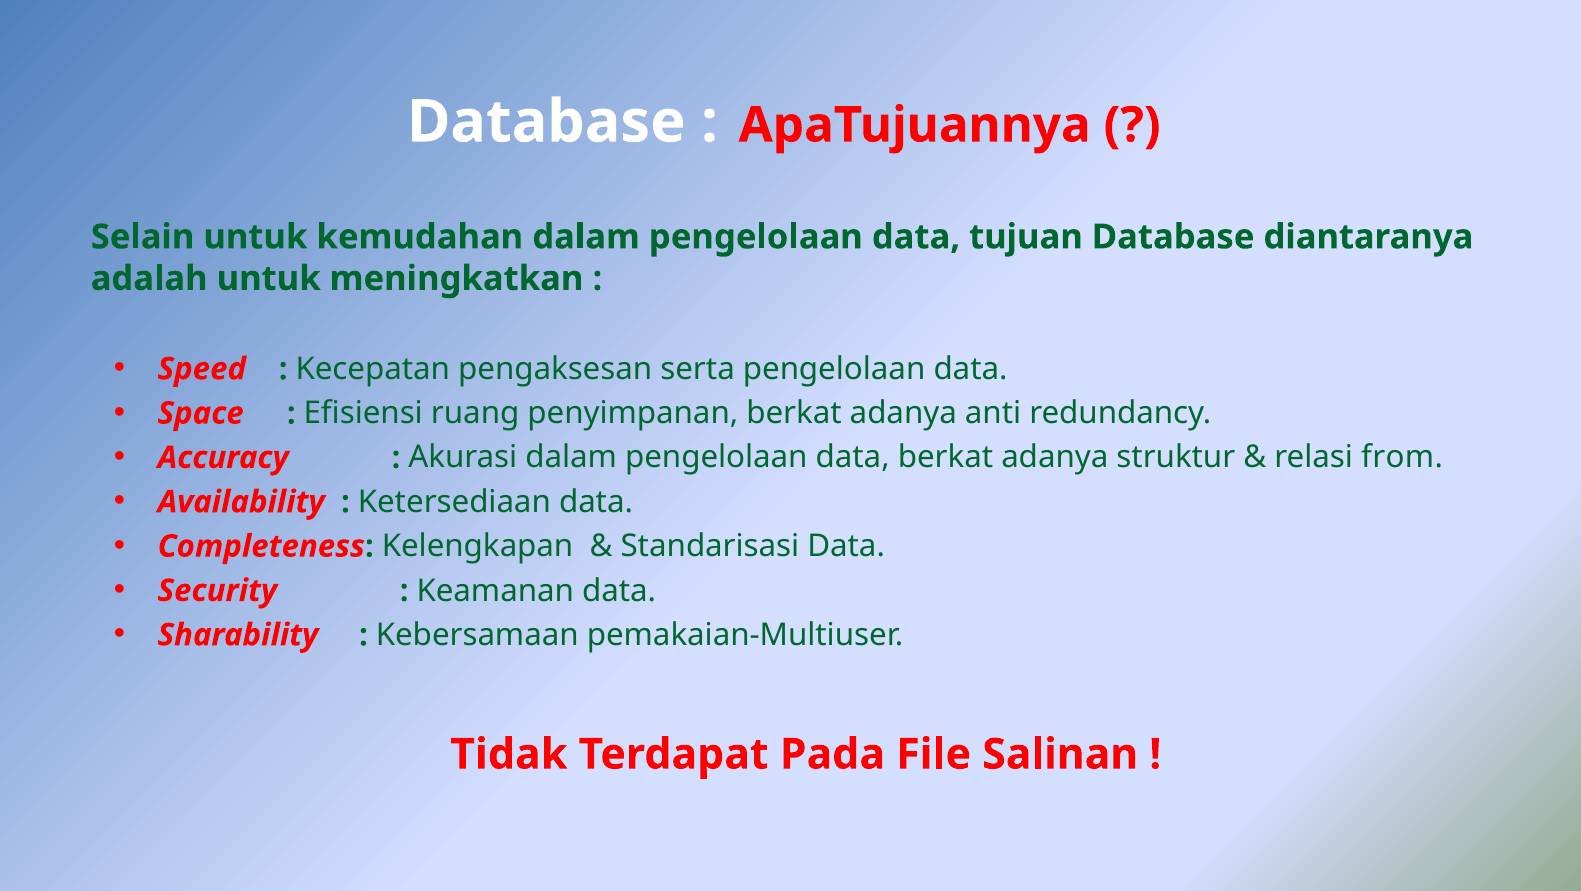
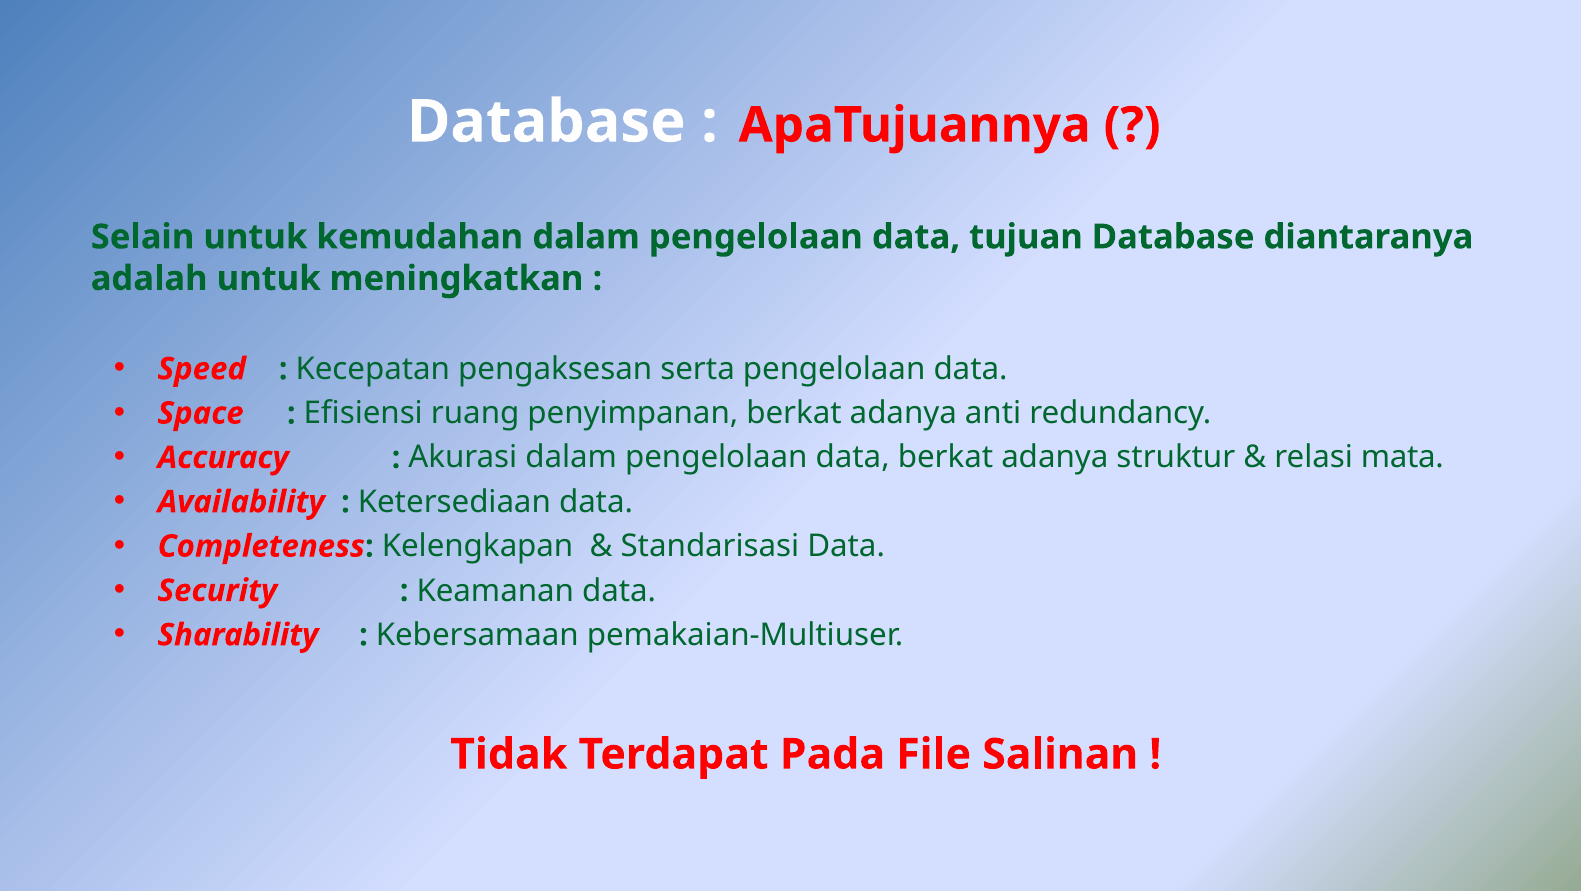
from: from -> mata (1402, 458)
